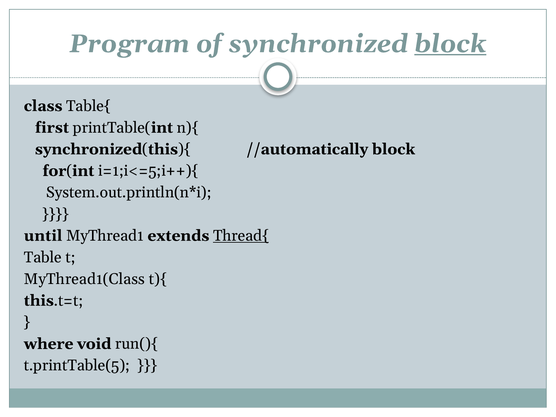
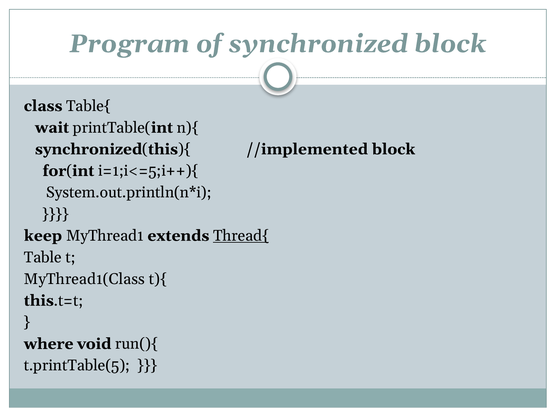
block underline: present -> none (450, 44)
first: first -> wait (52, 128)
//automatically: //automatically -> //implemented (307, 149)
until: until -> keep (43, 236)
